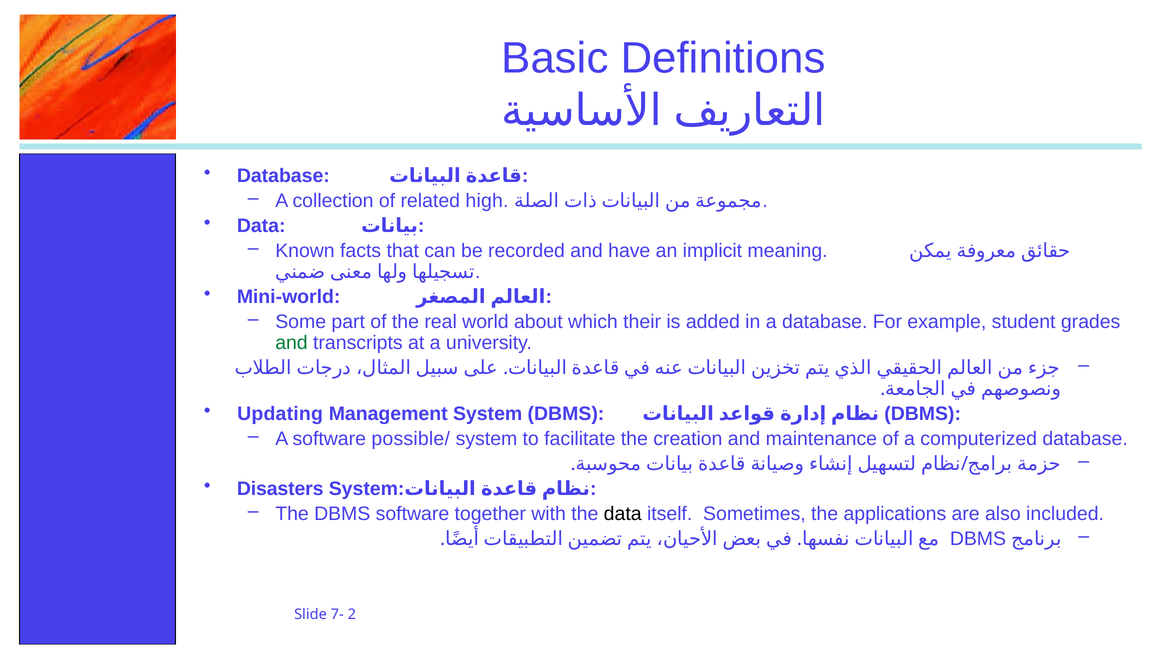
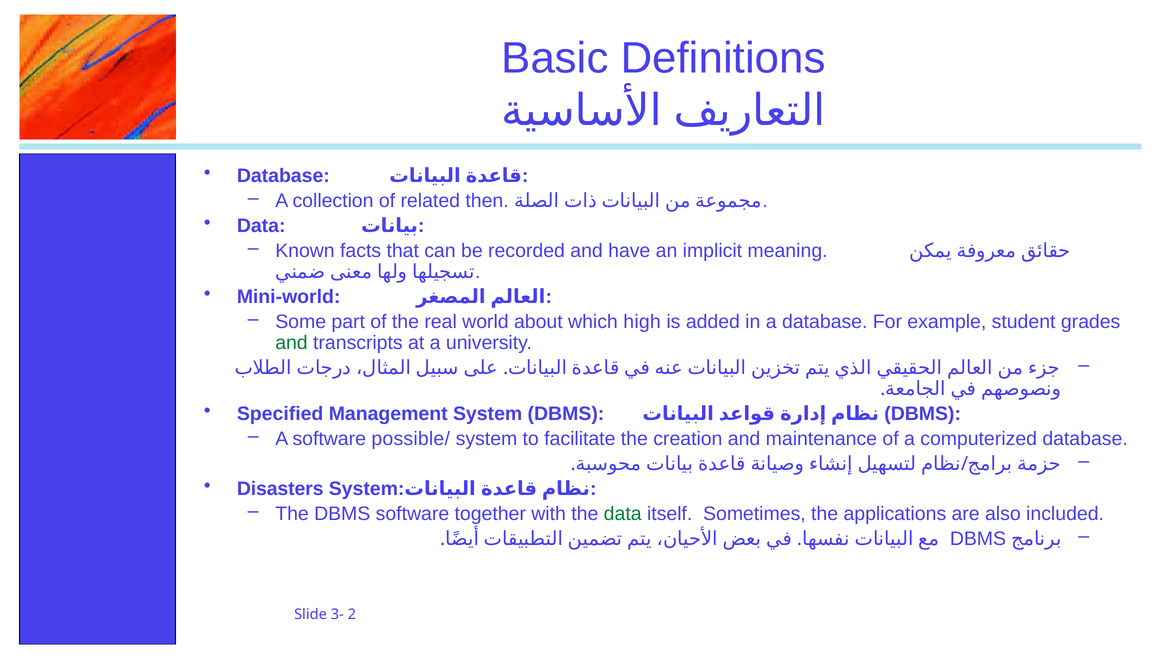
high: high -> then (487, 201)
their: their -> high (642, 322)
Updating: Updating -> Specified (280, 414)
data colour: black -> green (623, 514)
7-: 7- -> 3- (337, 614)
